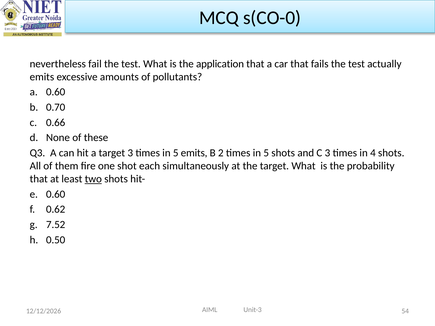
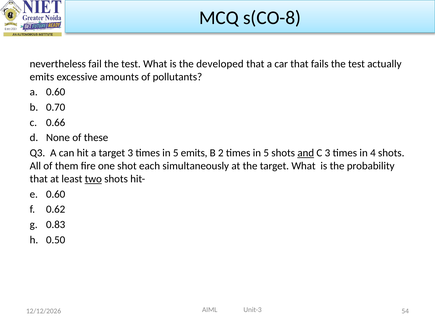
s(CO-0: s(CO-0 -> s(CO-8 (272, 18)
application: application -> developed (220, 64)
and underline: none -> present (306, 153)
7.52: 7.52 -> 0.83 (56, 225)
